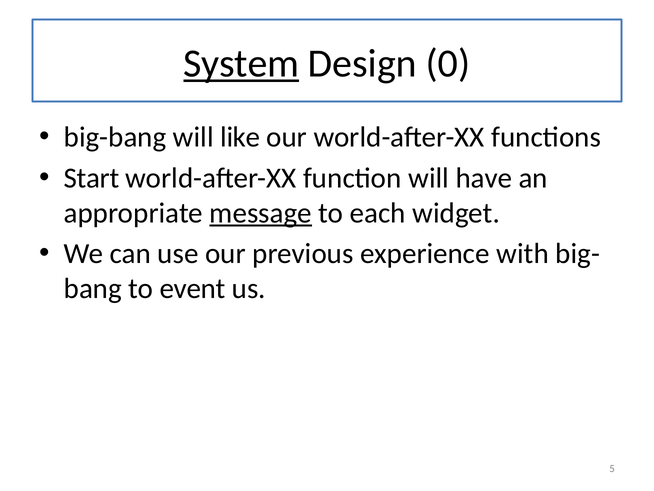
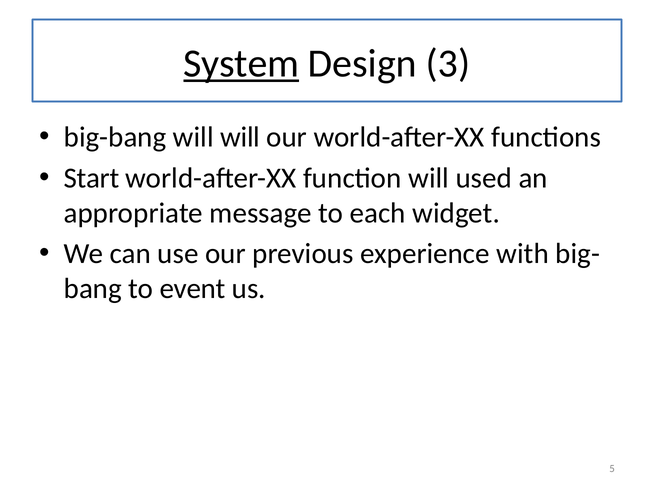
0: 0 -> 3 (448, 63)
will like: like -> will (240, 137)
have: have -> used (484, 178)
message underline: present -> none (261, 213)
